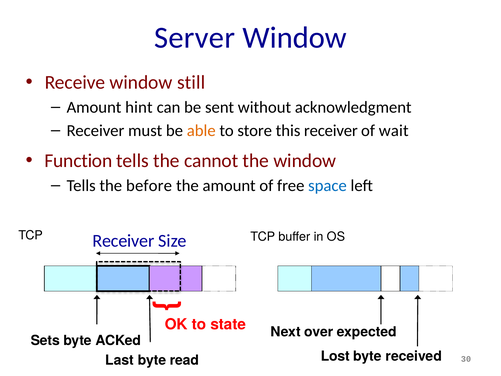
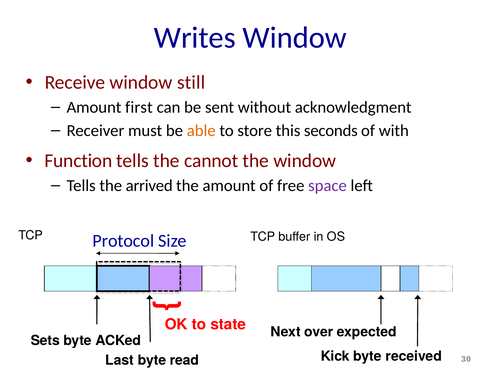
Server: Server -> Writes (195, 38)
hint: hint -> first (139, 107)
this receiver: receiver -> seconds (331, 131)
wait: wait -> with (394, 131)
before: before -> arrived (149, 185)
space colour: blue -> purple (327, 185)
Receiver: Receiver -> Protocol (123, 241)
Lost: Lost -> Kick (335, 356)
